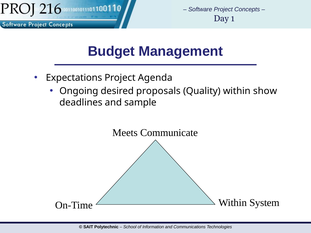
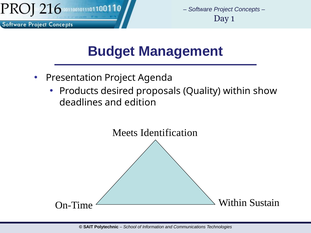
Expectations: Expectations -> Presentation (74, 78)
Ongoing: Ongoing -> Products (79, 91)
sample: sample -> edition (140, 103)
Communicate: Communicate -> Identification (169, 133)
System: System -> Sustain (264, 203)
